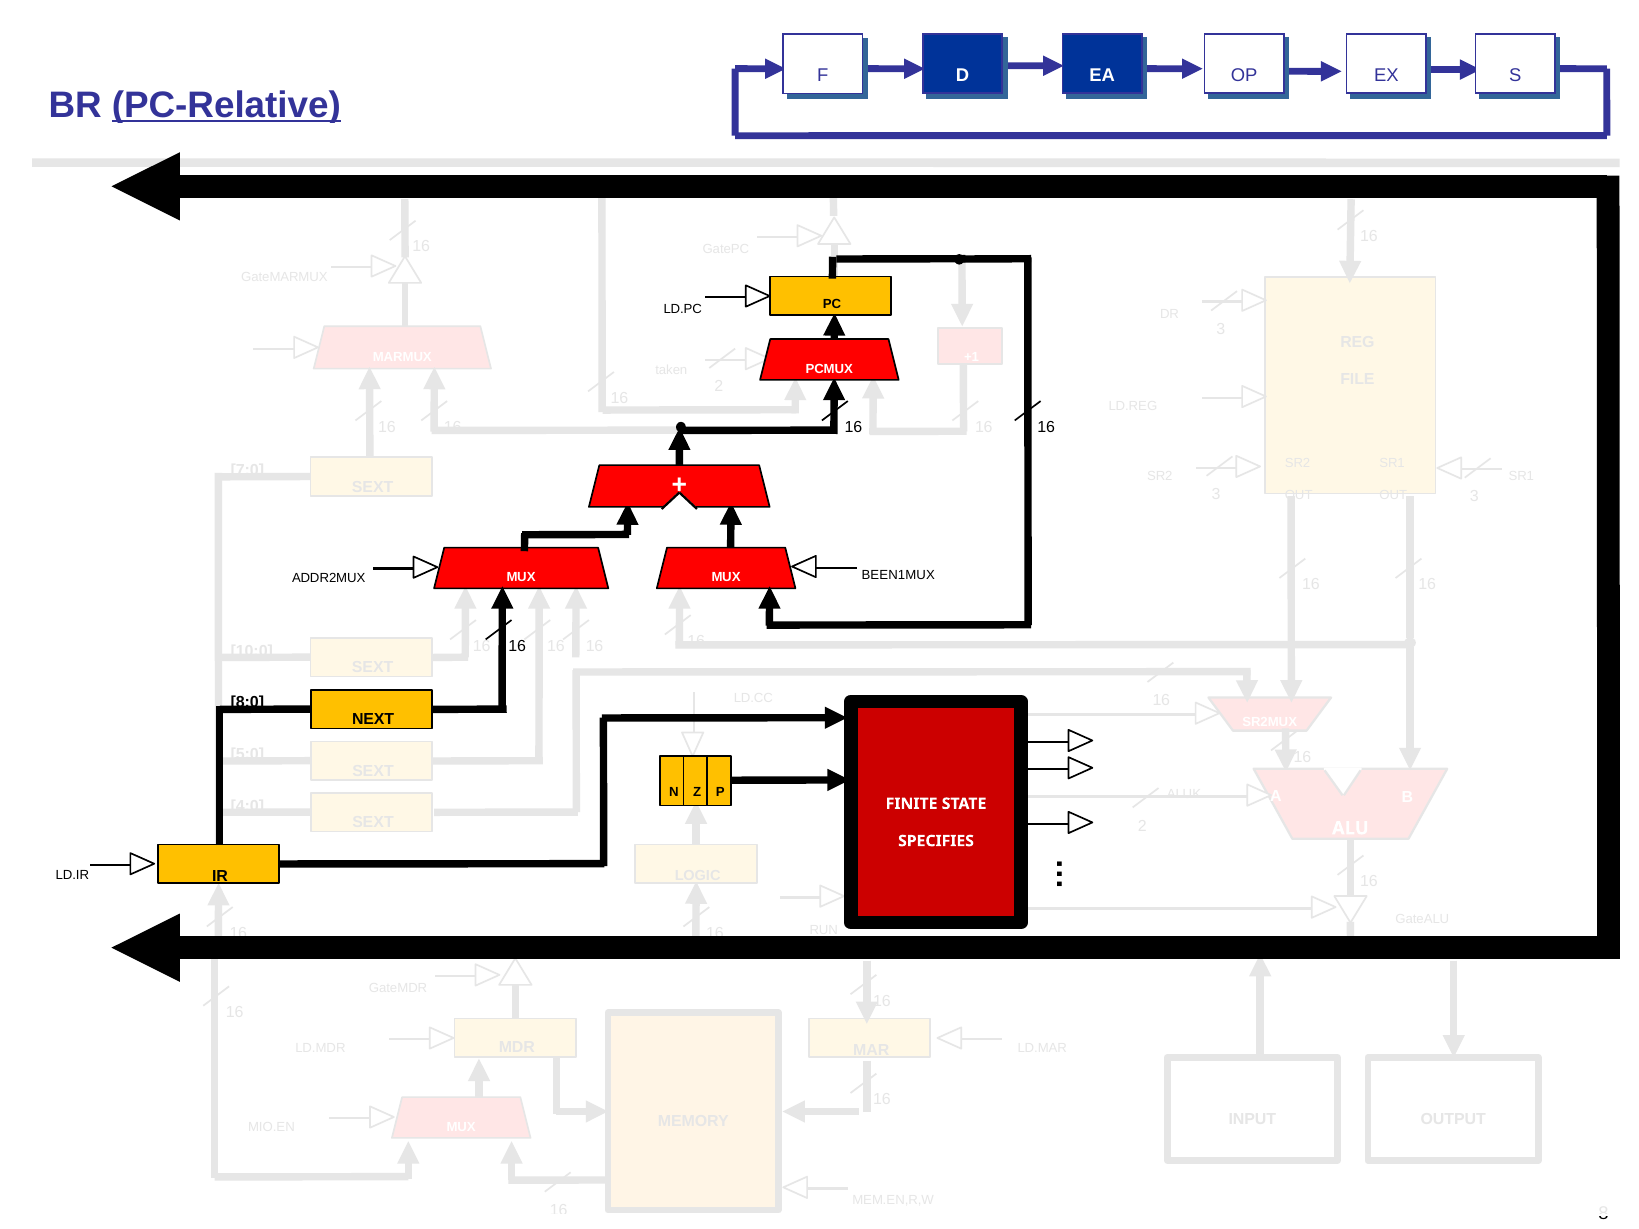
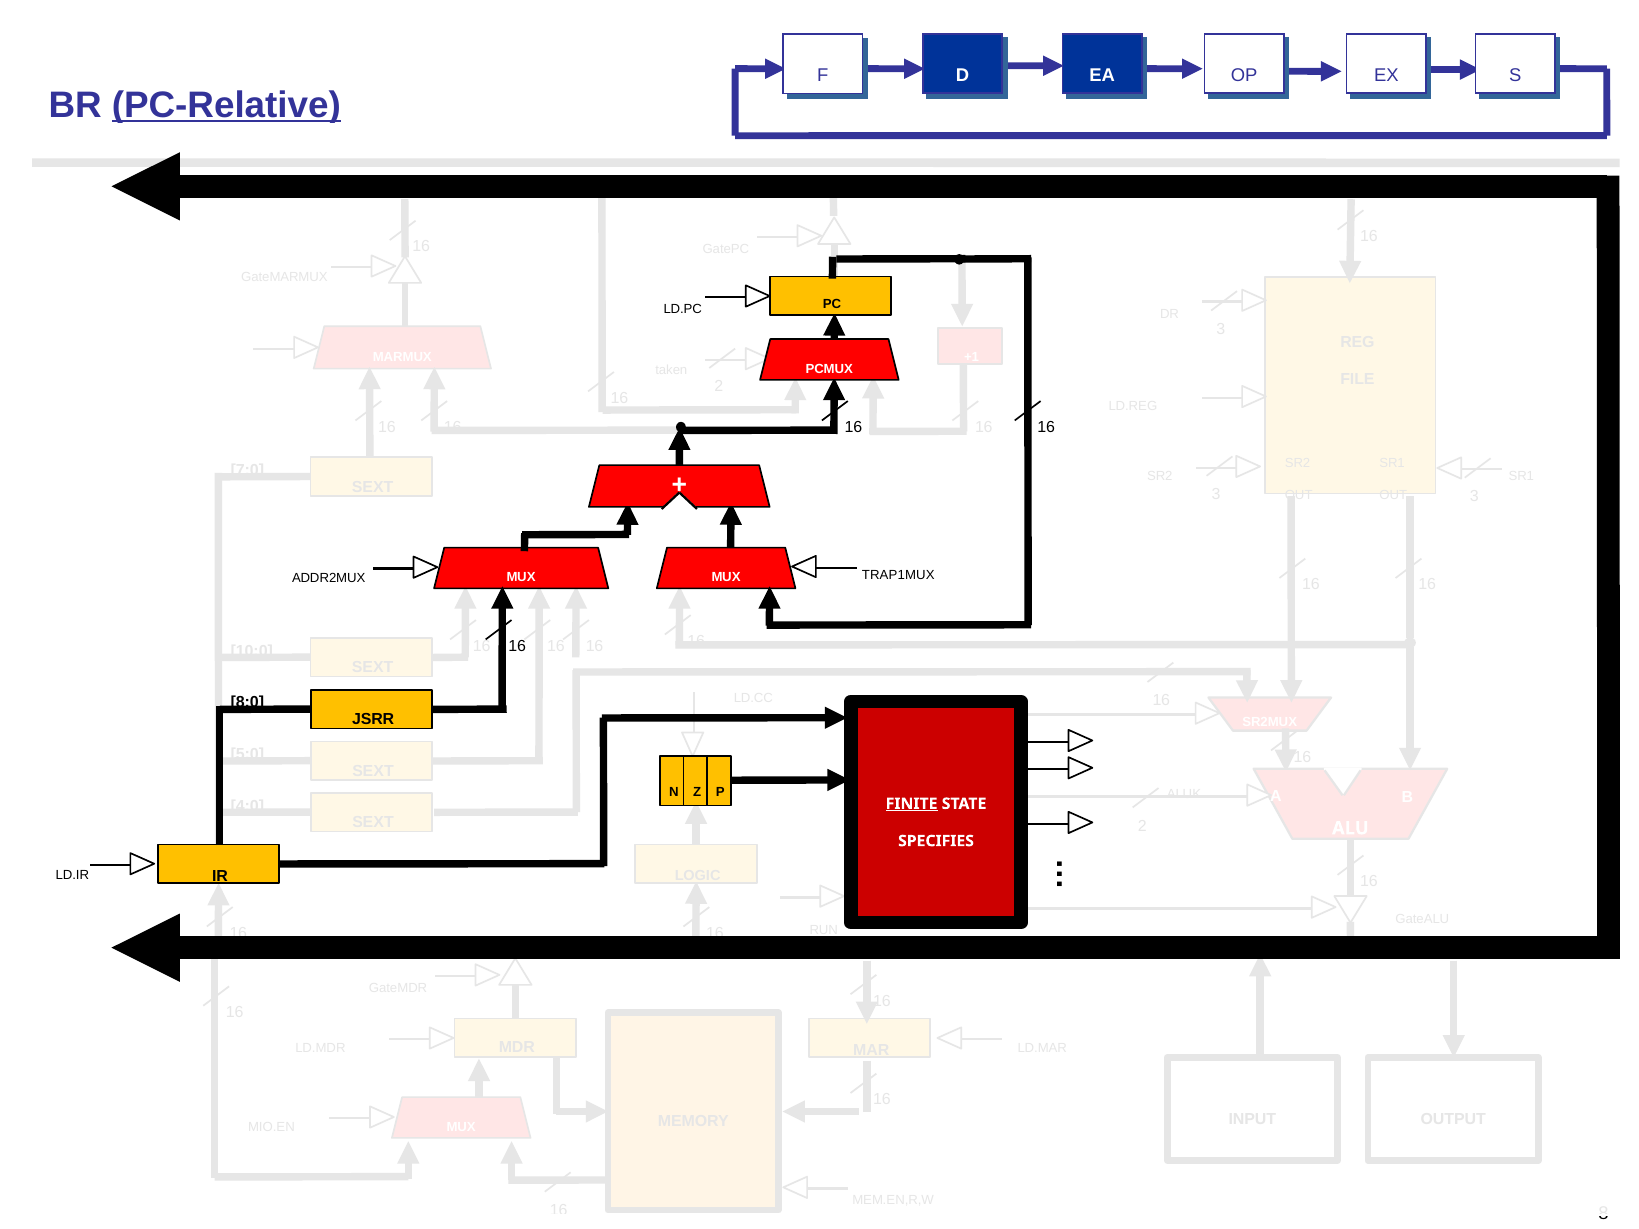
BEEN1MUX: BEEN1MUX -> TRAP1MUX (898, 576)
NEXT: NEXT -> JSRR (373, 720)
FINITE underline: none -> present (912, 804)
